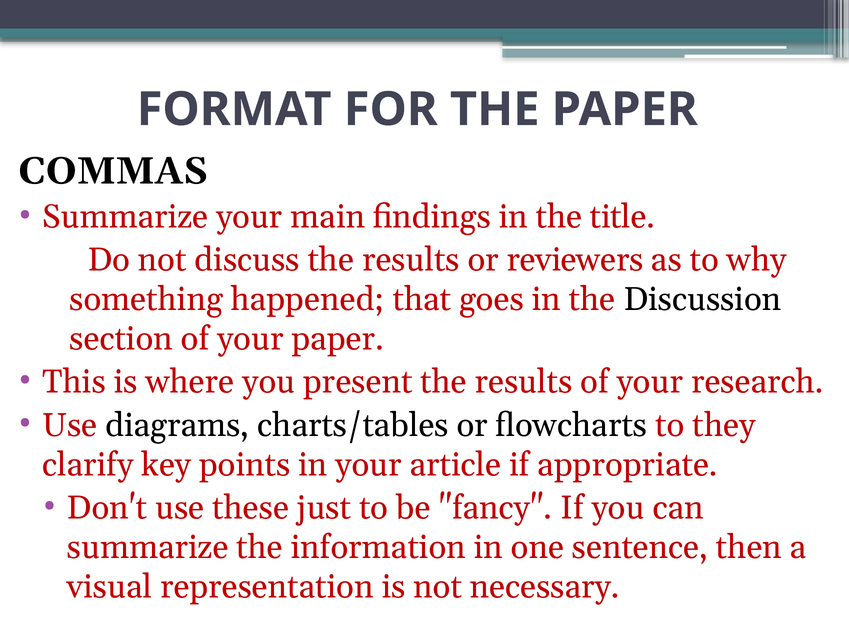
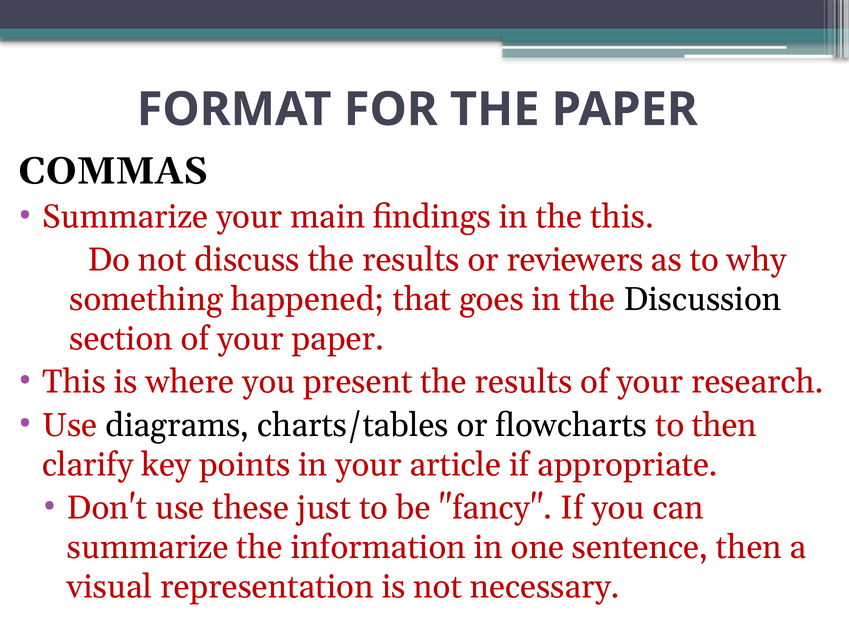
the title: title -> this (622, 217)
to they: they -> then (724, 425)
